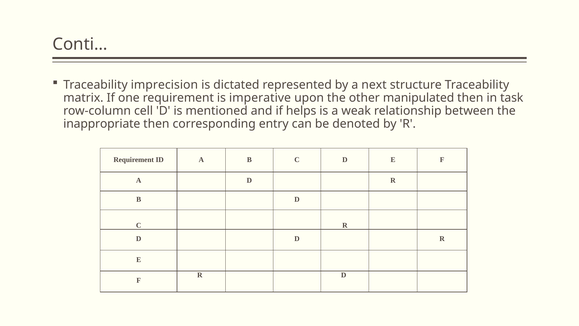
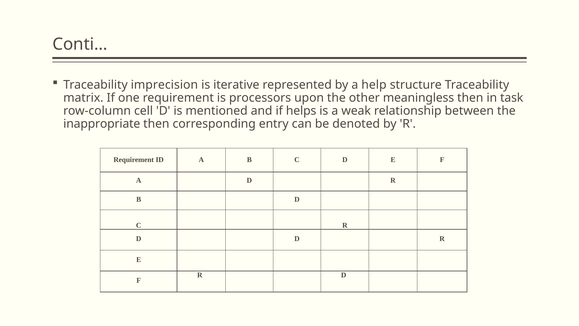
dictated: dictated -> iterative (236, 85)
next: next -> help (374, 85)
imperative: imperative -> processors (260, 98)
manipulated: manipulated -> meaningless (419, 98)
